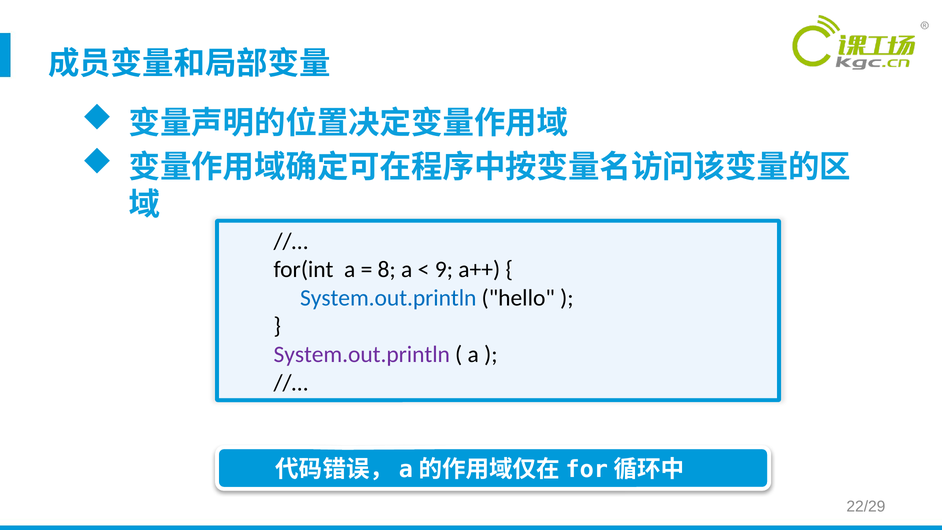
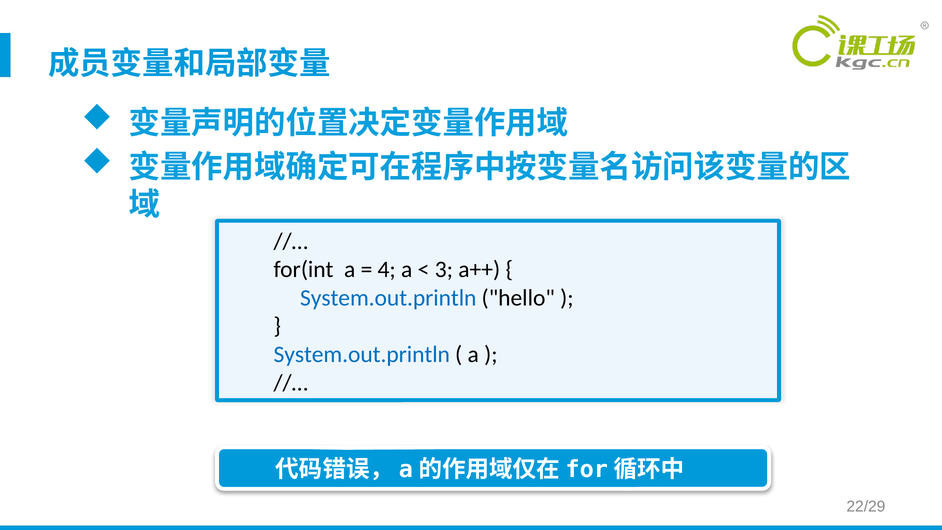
8: 8 -> 4 (387, 270)
9: 9 -> 3 (444, 270)
System.out.println colour: purple -> blue (362, 354)
